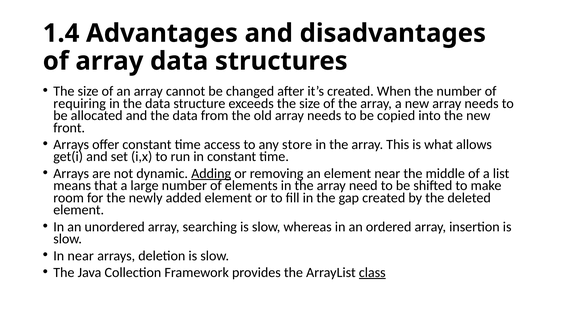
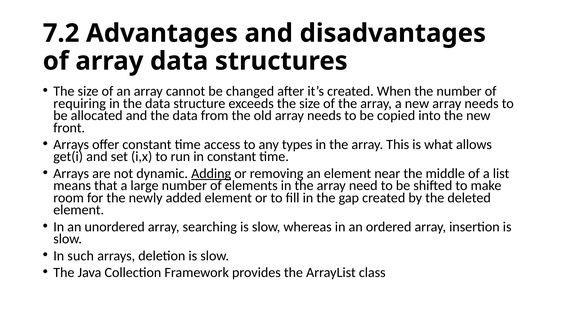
1.4: 1.4 -> 7.2 (61, 33)
store: store -> types (297, 144)
In near: near -> such (81, 255)
class underline: present -> none (372, 272)
